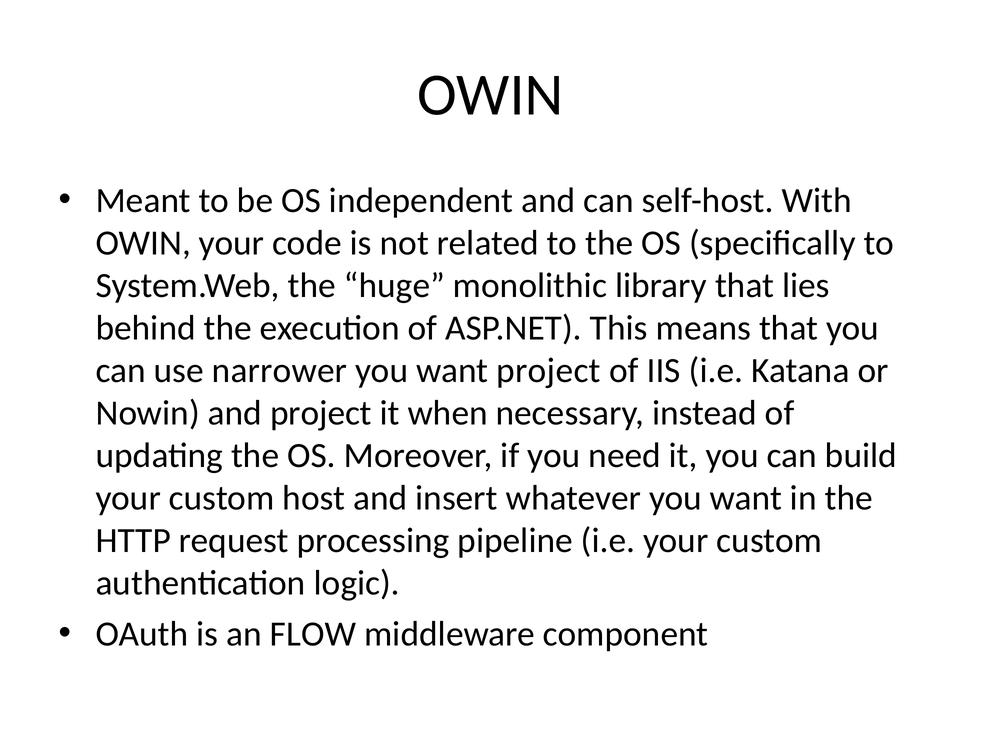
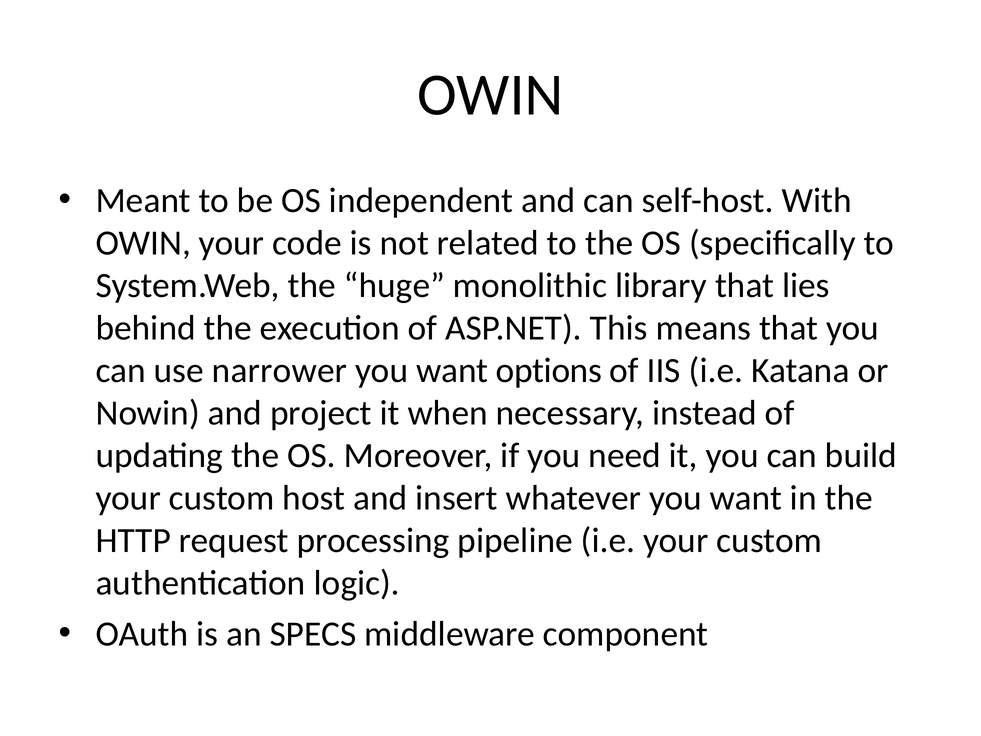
want project: project -> options (549, 370)
FLOW: FLOW -> SPECS (313, 634)
